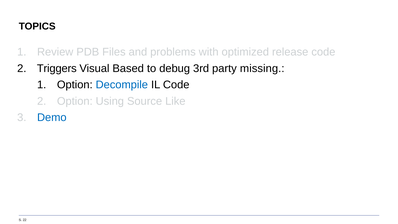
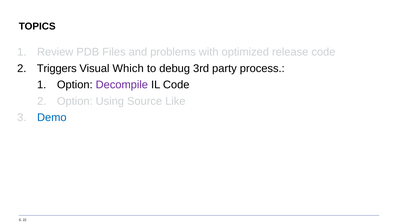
Based: Based -> Which (128, 68)
missing: missing -> process (262, 68)
Decompile colour: blue -> purple (122, 85)
